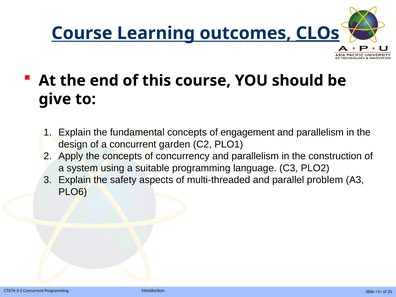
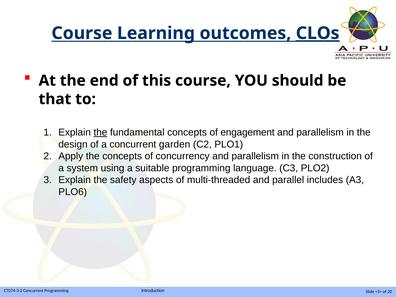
give: give -> that (55, 99)
the underline: none -> present (100, 132)
problem: problem -> includes (325, 180)
